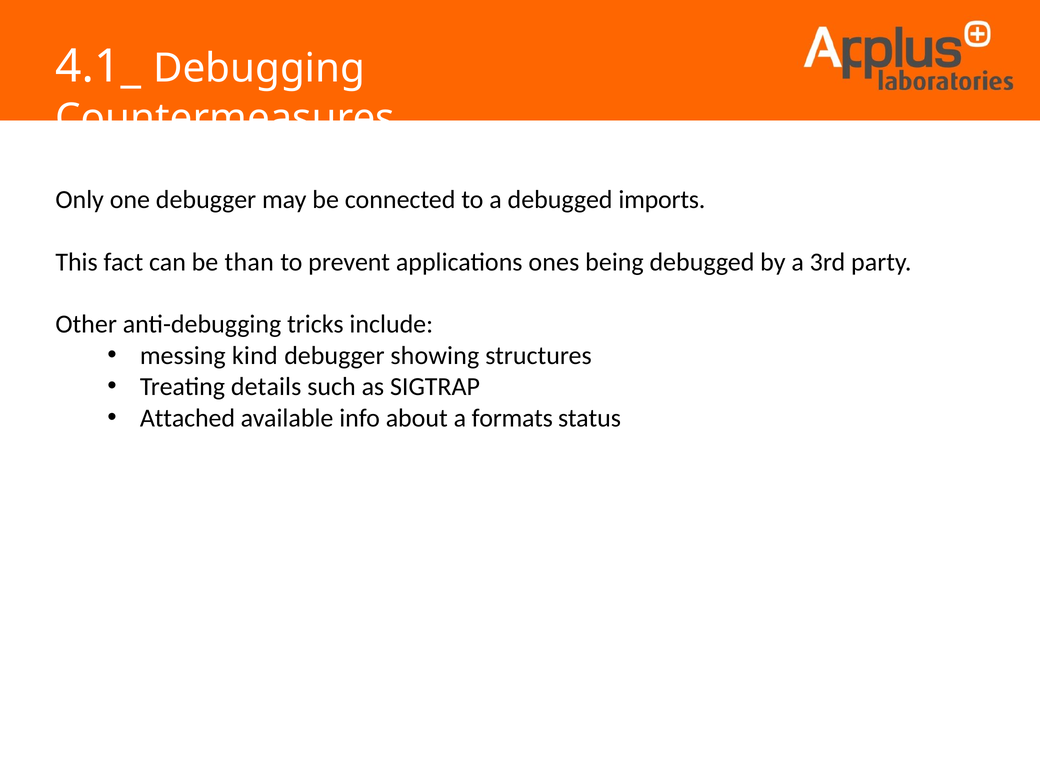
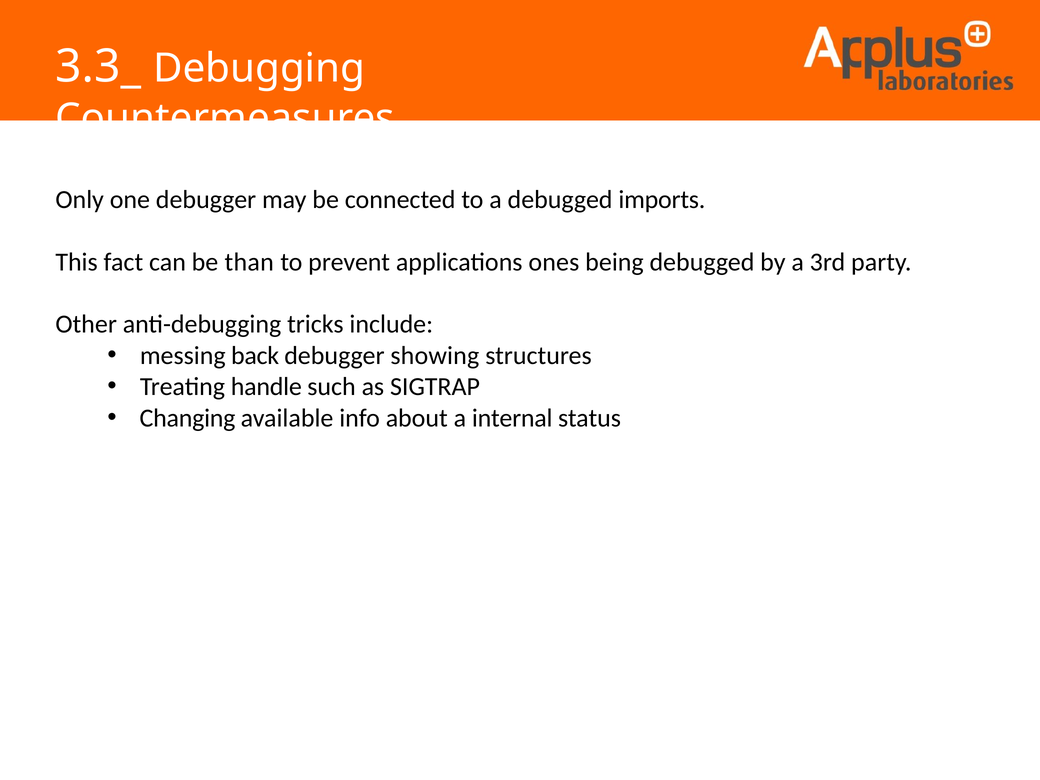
4.1_: 4.1_ -> 3.3_ (98, 67)
kind: kind -> back (255, 356)
details: details -> handle (266, 387)
Attached: Attached -> Changing (188, 418)
formats: formats -> internal (512, 418)
